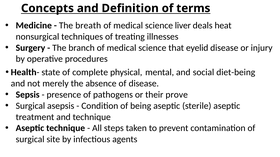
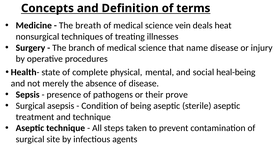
liver: liver -> vein (183, 26)
eyelid: eyelid -> name (197, 48)
diet-being: diet-being -> heal-being (236, 73)
